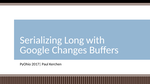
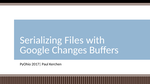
Long: Long -> Files (74, 40)
